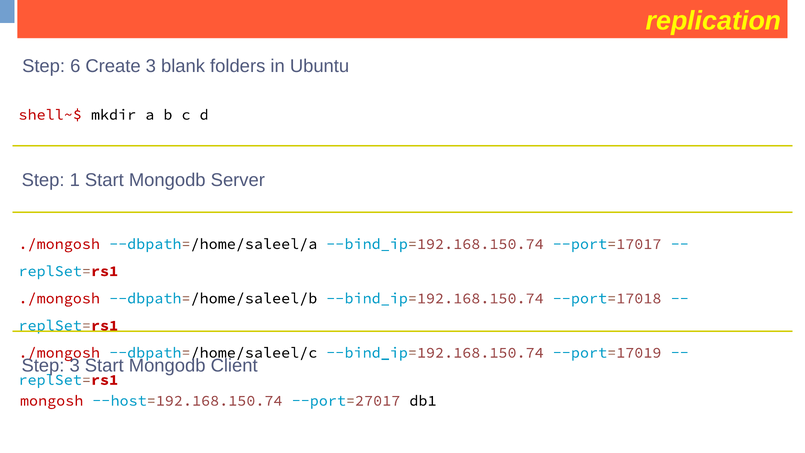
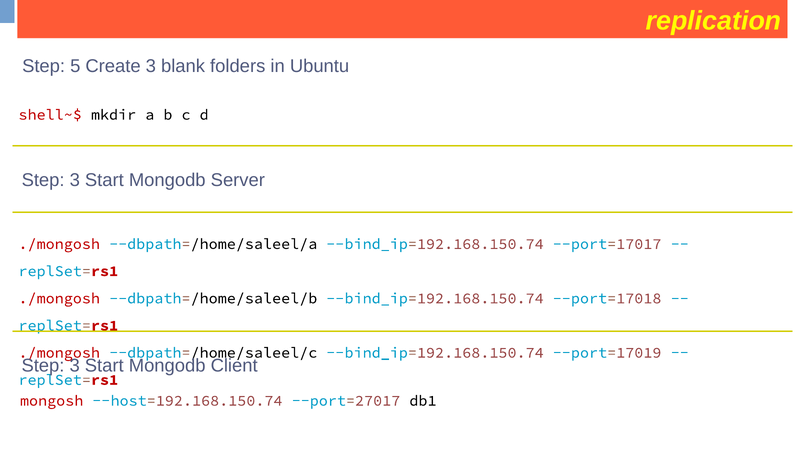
6: 6 -> 5 (75, 66)
1: 1 -> 3 (75, 180)
